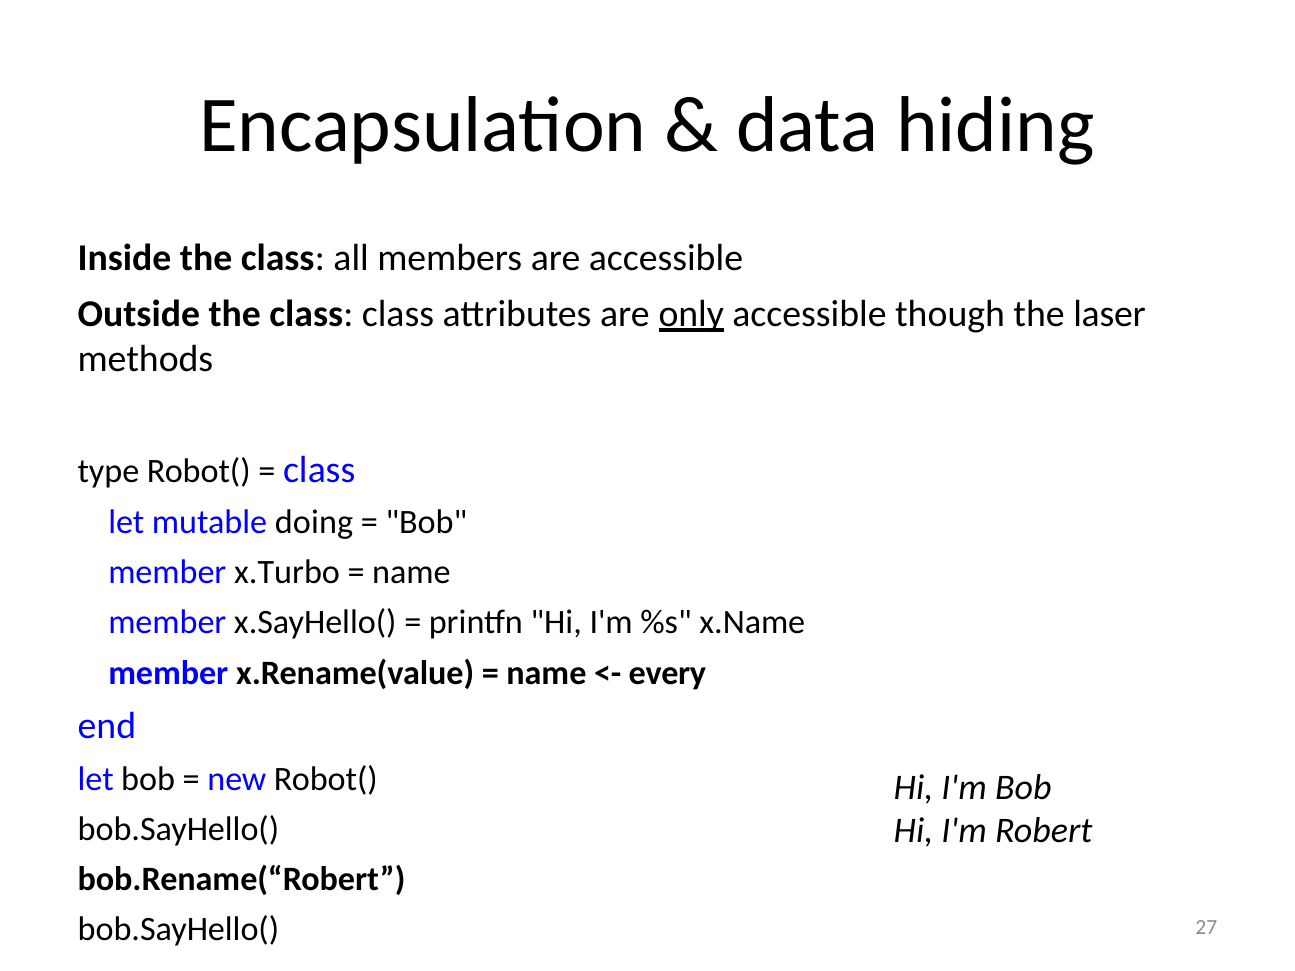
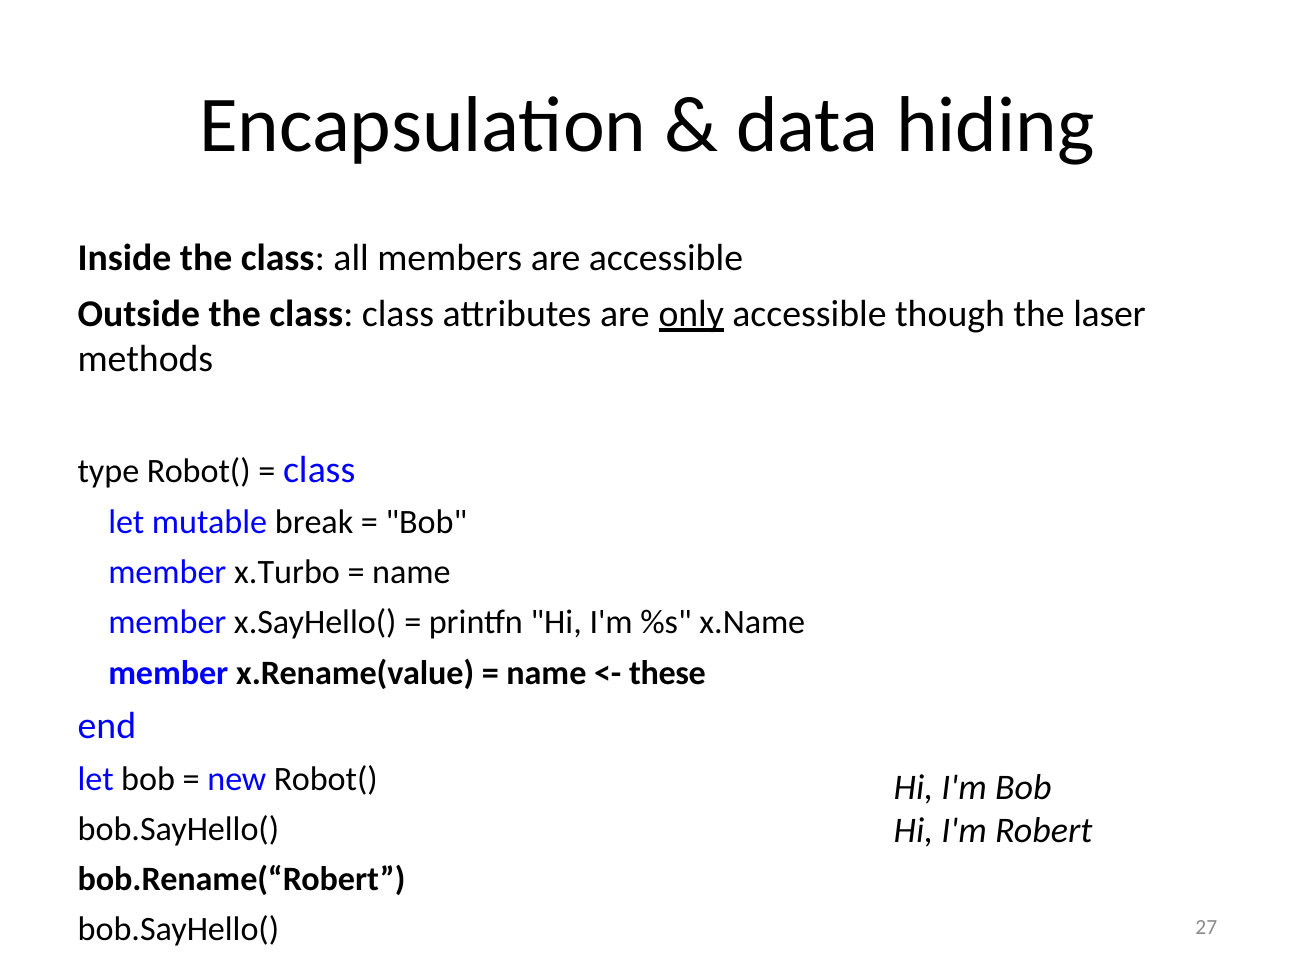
doing: doing -> break (314, 522)
every: every -> these (667, 673)
